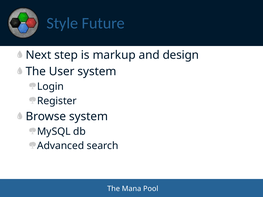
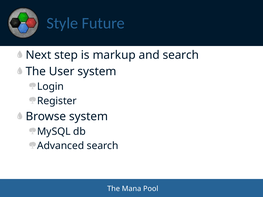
and design: design -> search (181, 55)
